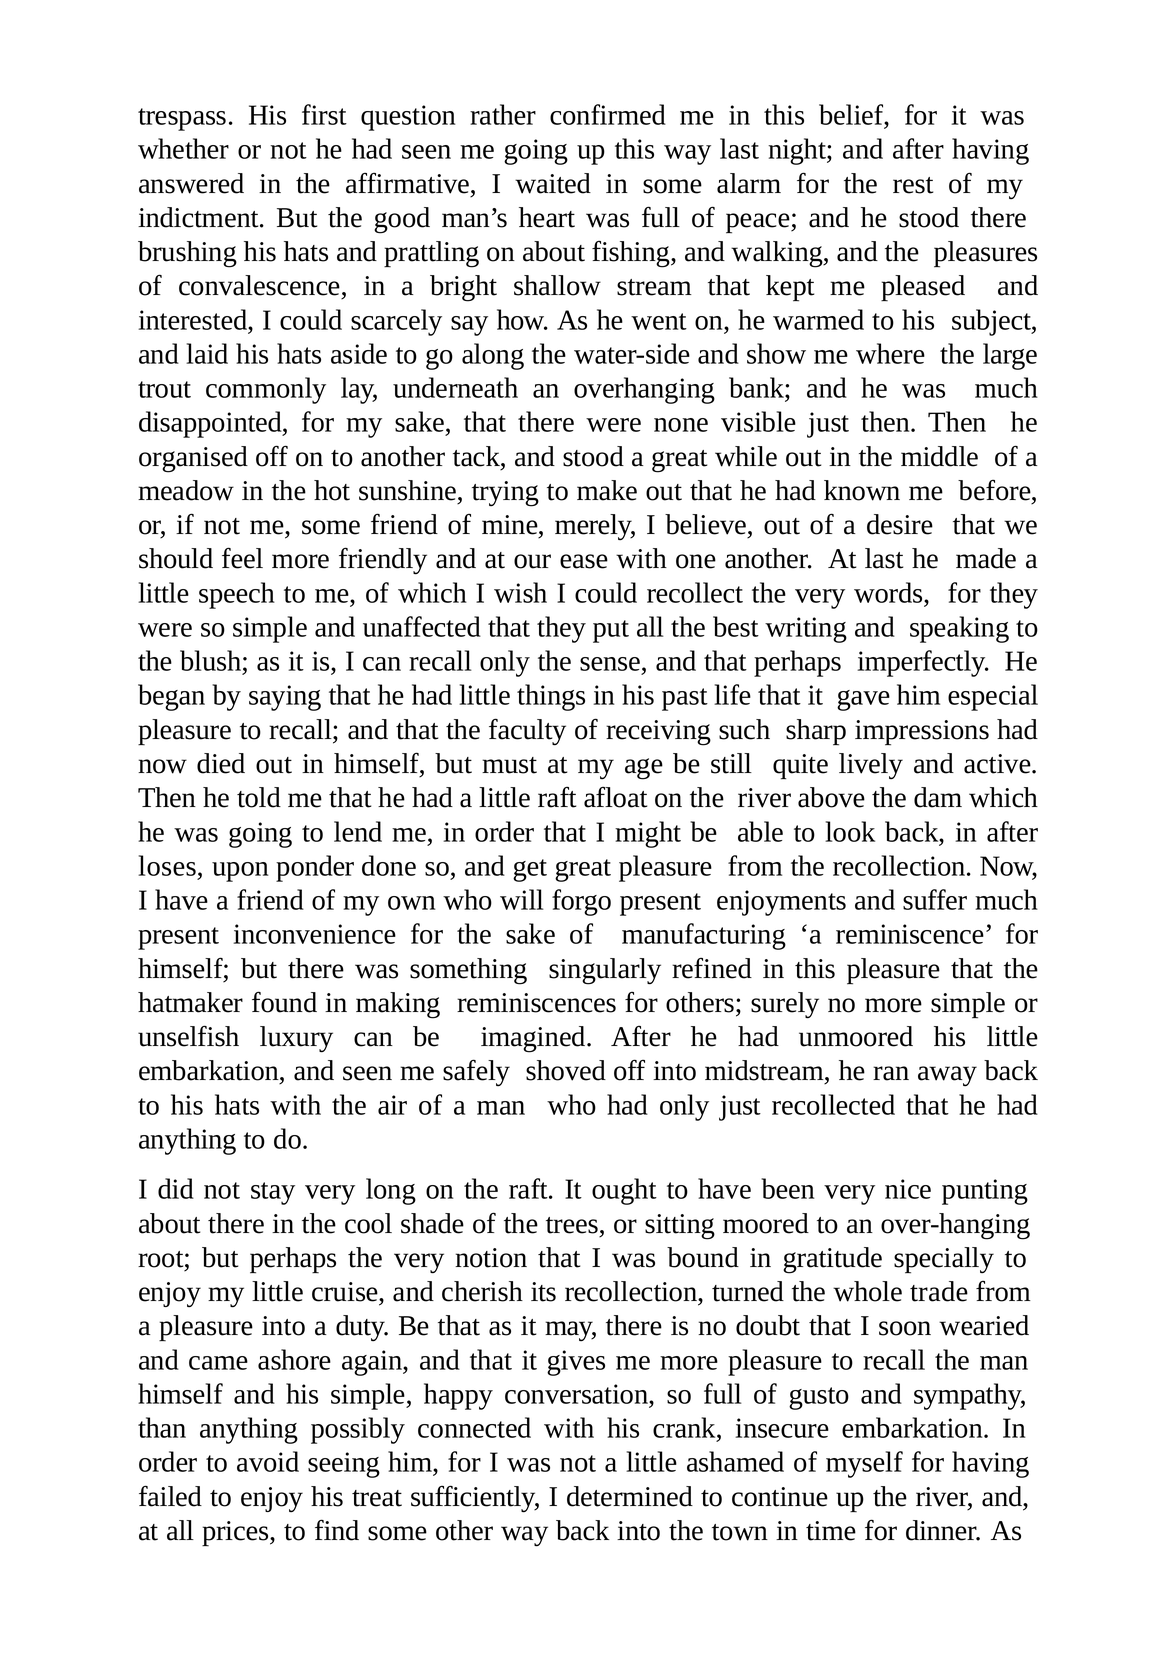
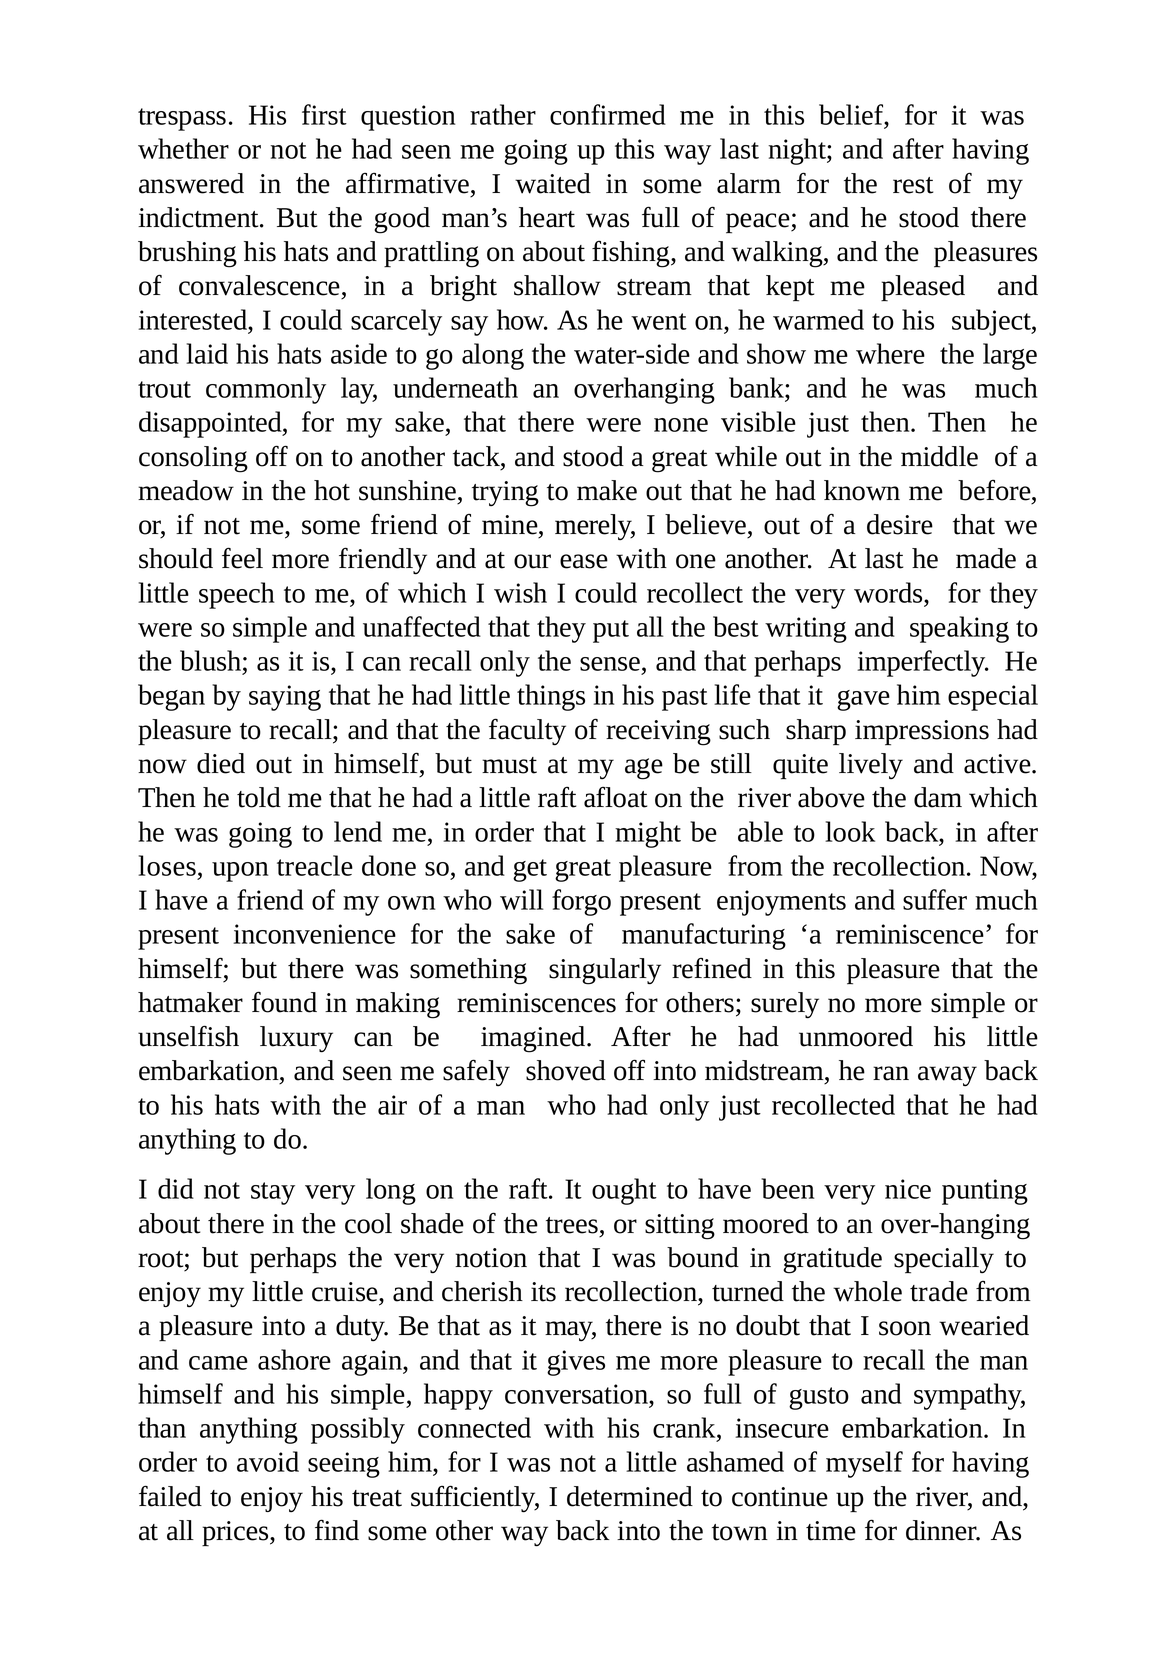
organised: organised -> consoling (193, 456)
ponder: ponder -> treacle (315, 866)
